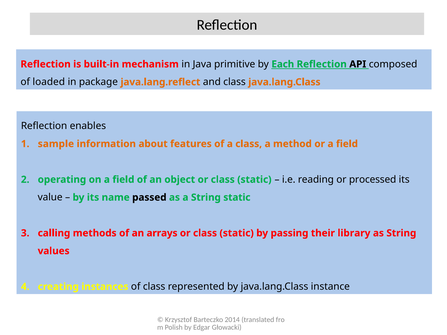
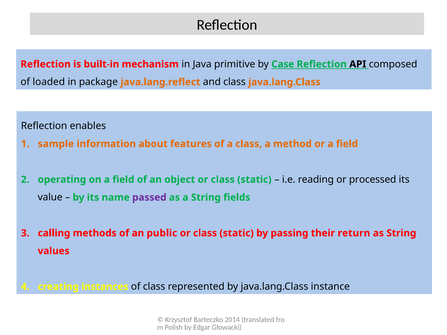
Each: Each -> Case (283, 64)
passed colour: black -> purple (149, 198)
String static: static -> fields (237, 198)
arrays: arrays -> public (162, 233)
library: library -> return (354, 233)
